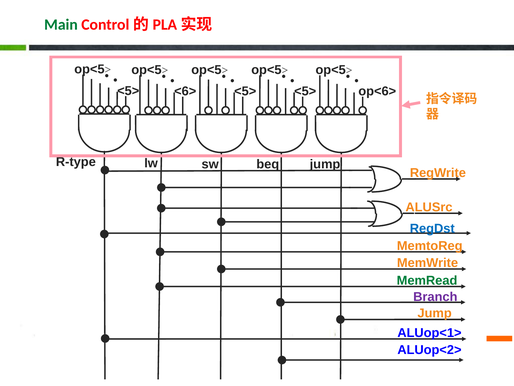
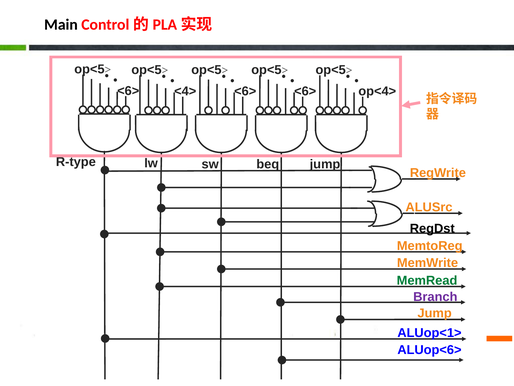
Main colour: green -> black (61, 25)
<5>: <5> -> <6> (128, 91)
<6>: <6> -> <4> (185, 91)
<5>: <5> -> <6> (245, 91)
<5>: <5> -> <6> (305, 91)
op<6>: op<6> -> op<4> (377, 91)
RegDst colour: blue -> black (432, 228)
ALUop<2>: ALUop<2> -> ALUop<6> (429, 350)
